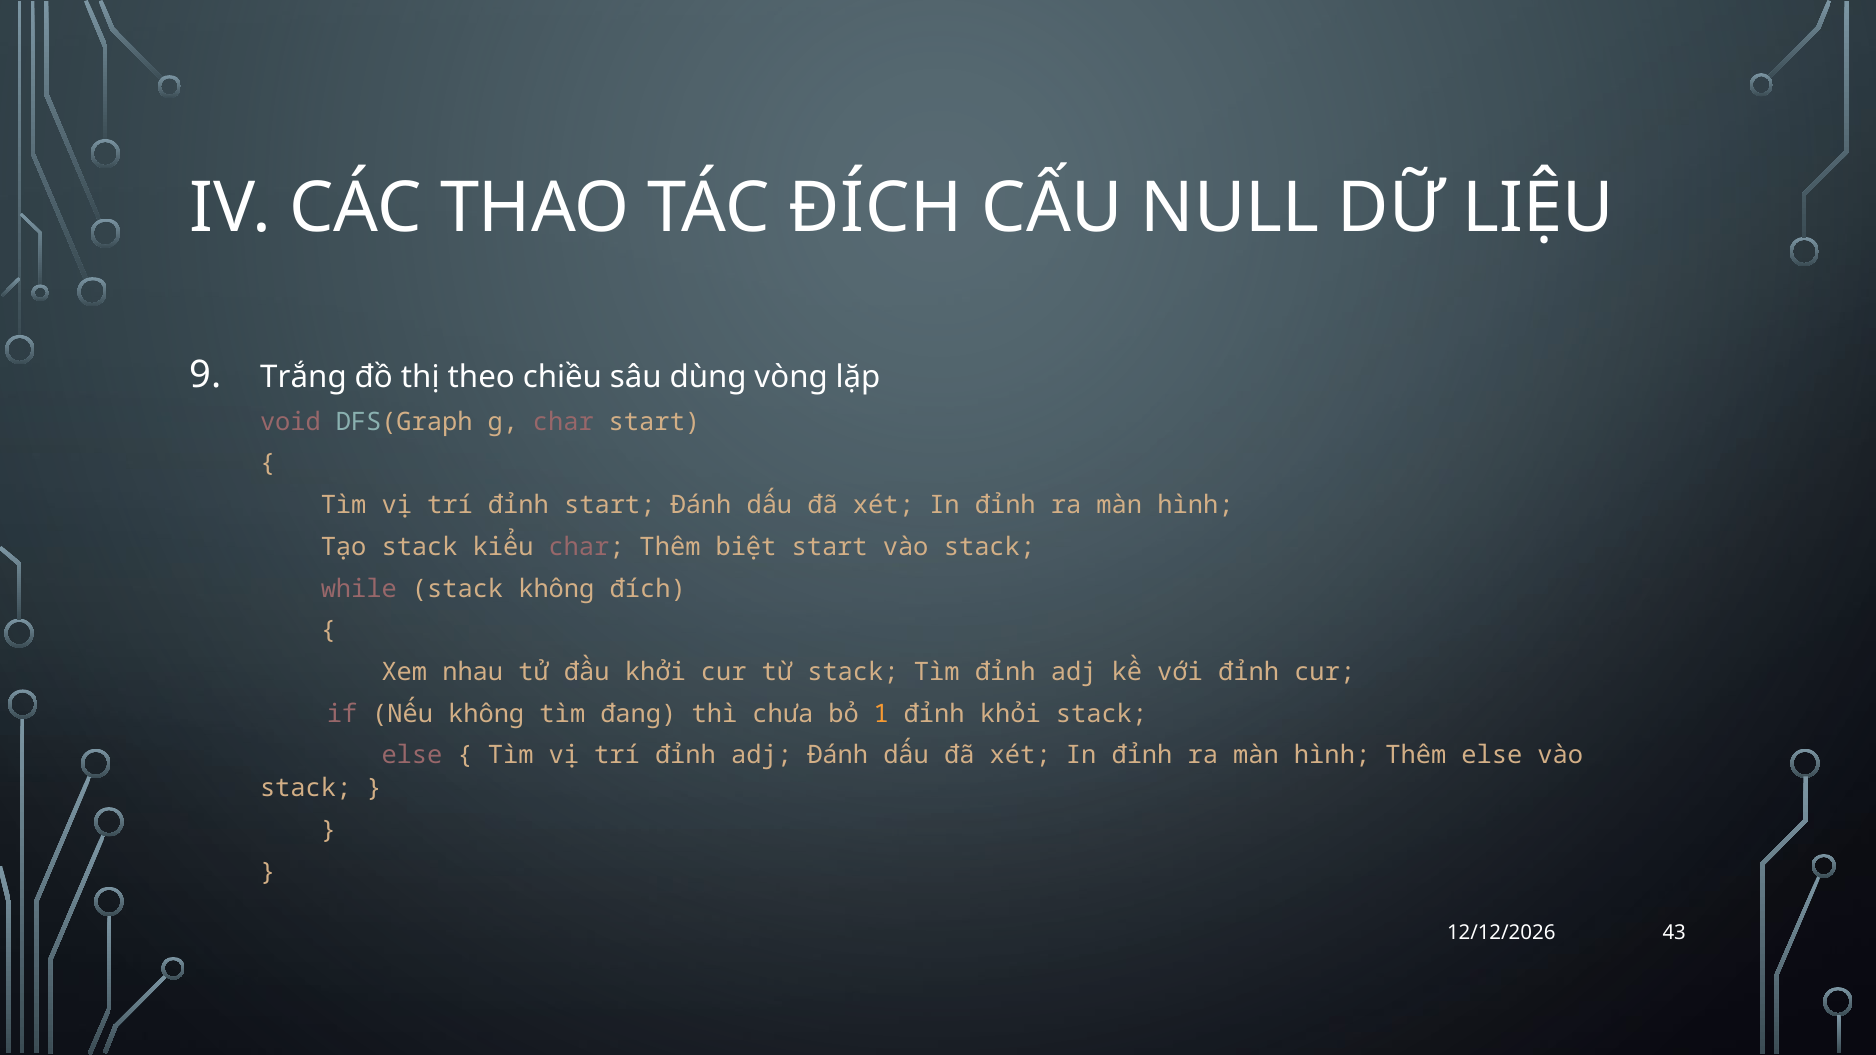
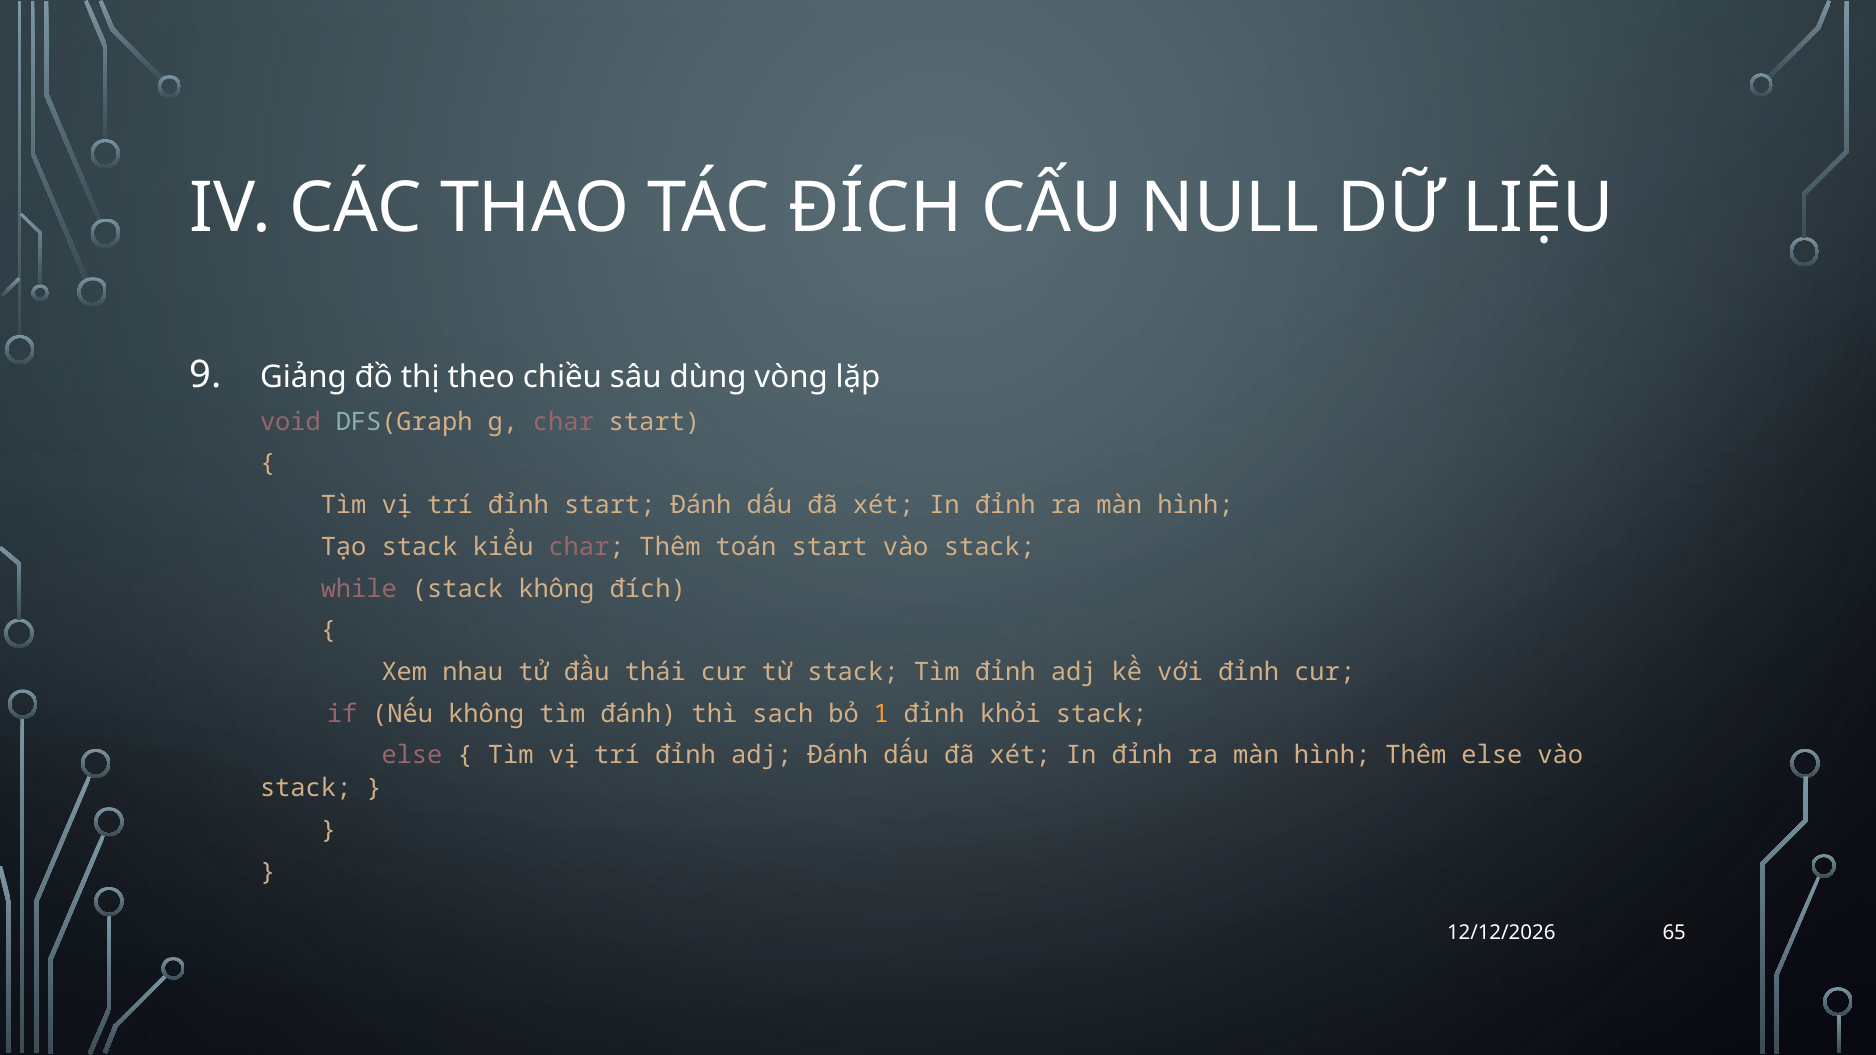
Trắng: Trắng -> Giảng (303, 377)
biệt: biệt -> toán (746, 547)
khởi: khởi -> thái (655, 672)
tìm đang: đang -> đánh (638, 714)
chưa: chưa -> sach (783, 714)
43: 43 -> 65 (1674, 933)
